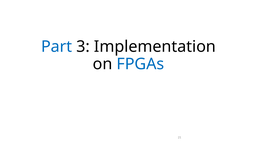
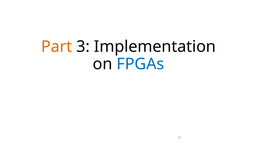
Part colour: blue -> orange (57, 47)
